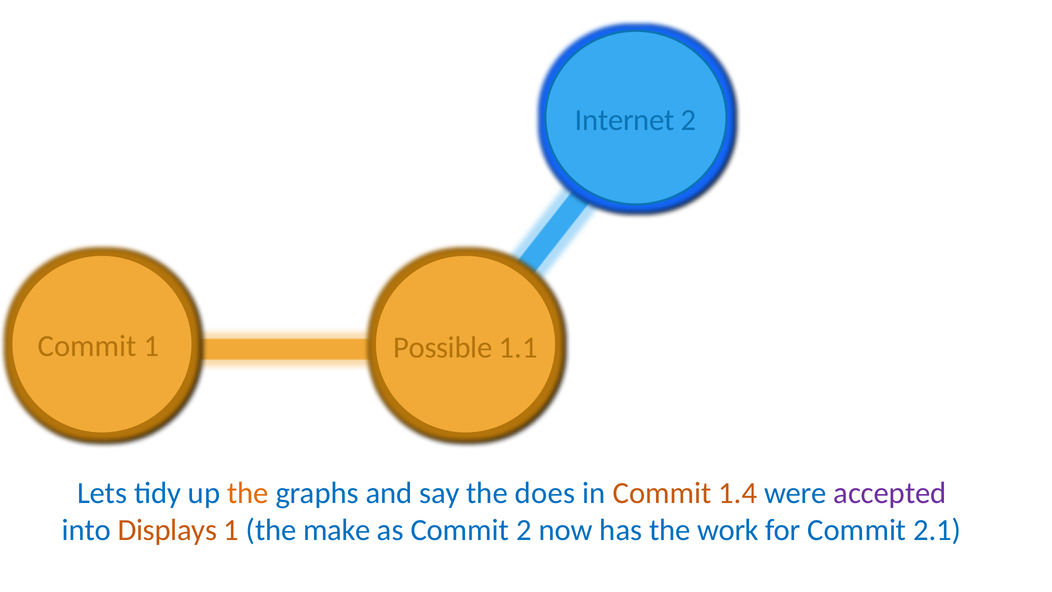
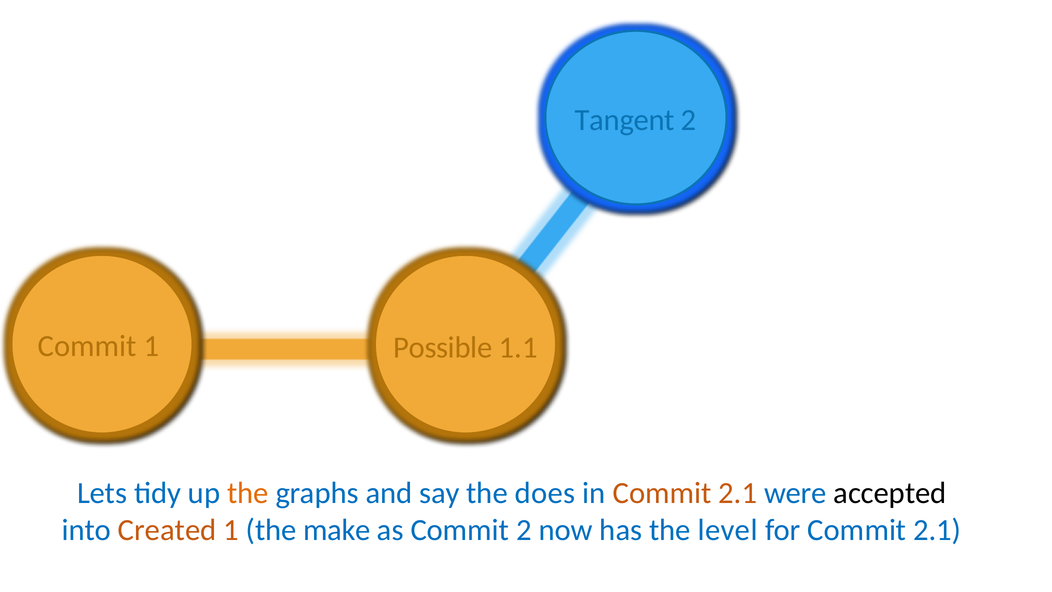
Internet: Internet -> Tangent (625, 120)
in Commit 1.4: 1.4 -> 2.1 (738, 493)
accepted colour: purple -> black (890, 493)
Displays: Displays -> Created (167, 530)
work: work -> level (728, 530)
